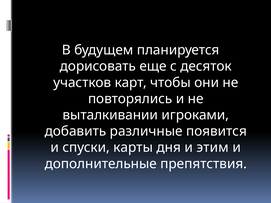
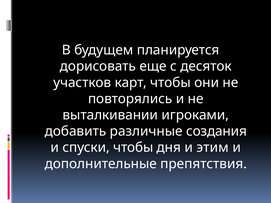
появится: появится -> создания (216, 131)
спуски карты: карты -> чтобы (133, 148)
